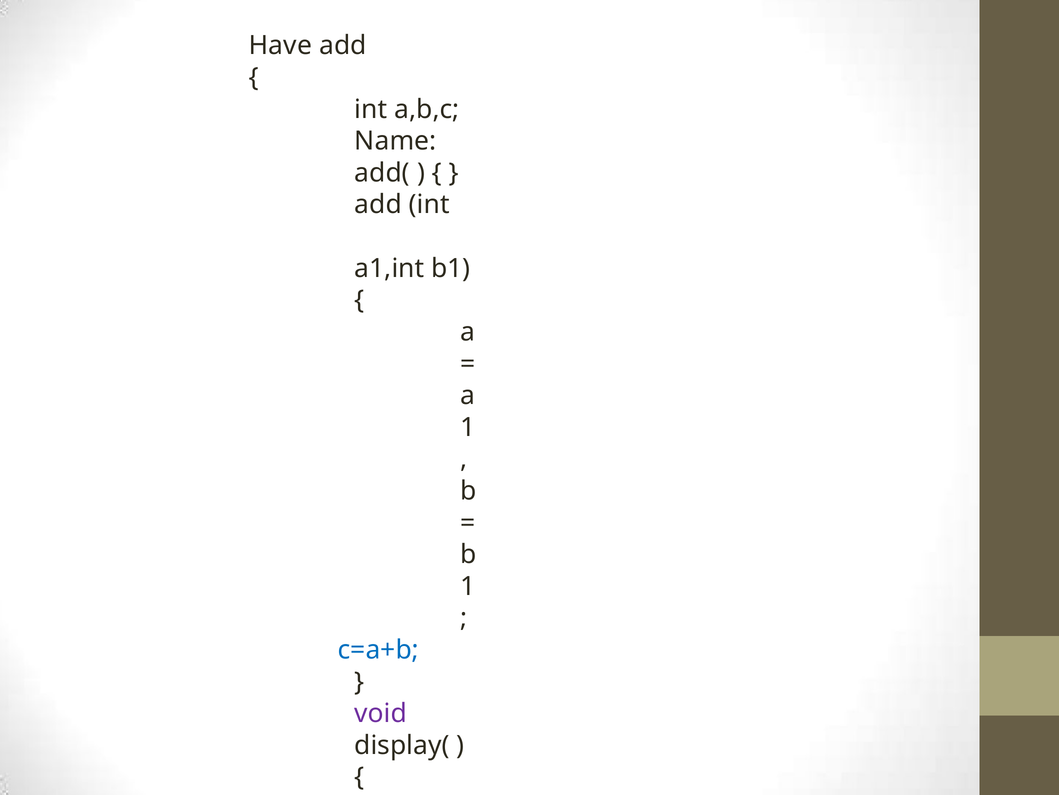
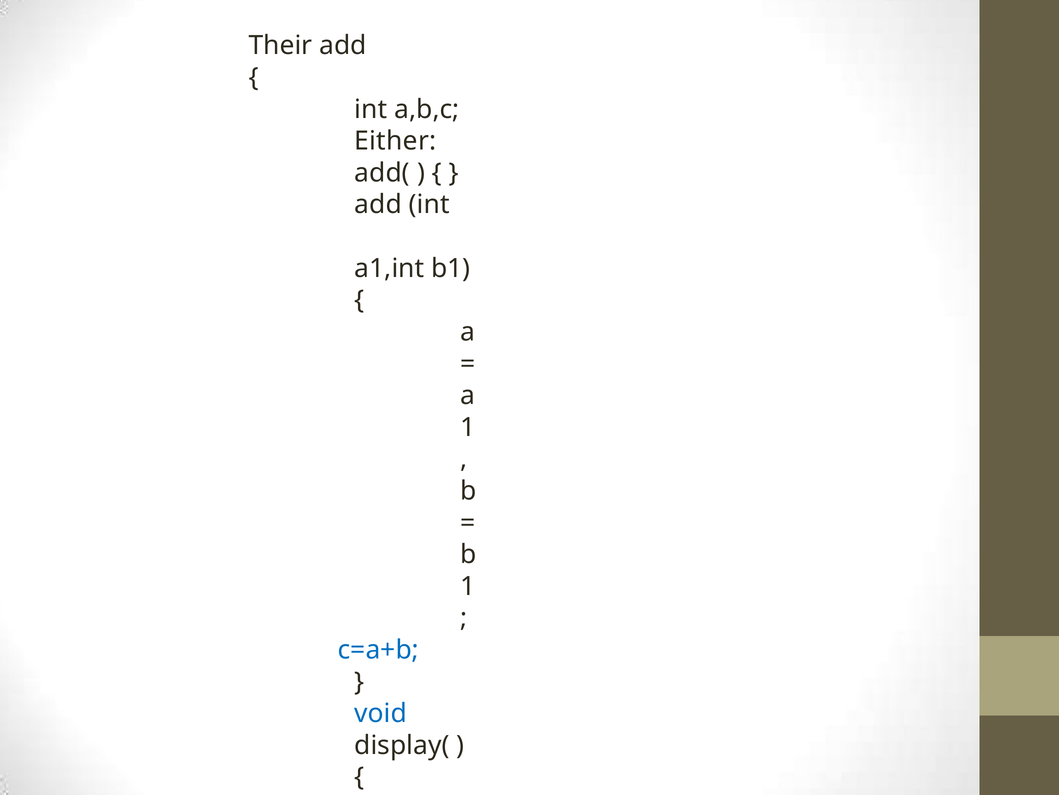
Have: Have -> Their (280, 46)
Name: Name -> Either (395, 141)
void colour: purple -> blue (381, 713)
